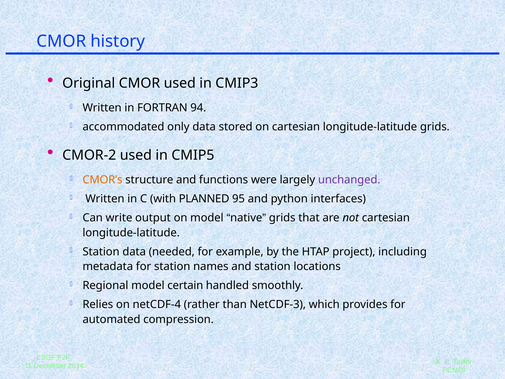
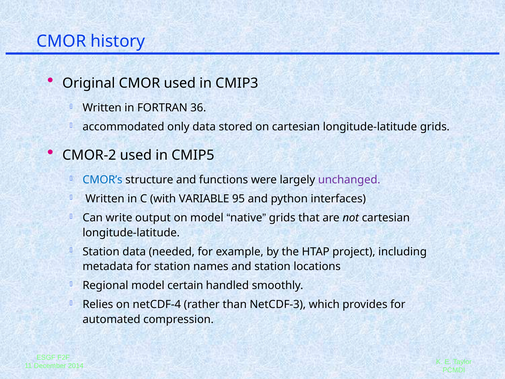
94: 94 -> 36 (198, 108)
CMOR’s colour: orange -> blue (103, 180)
PLANNED: PLANNED -> VARIABLE (204, 199)
